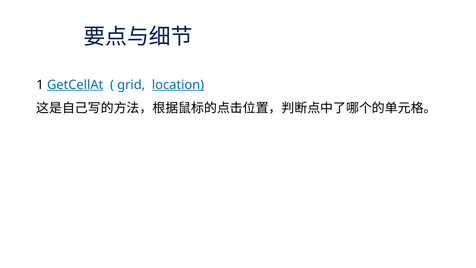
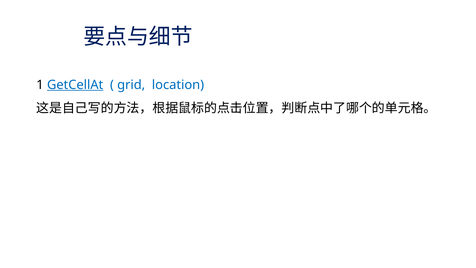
location underline: present -> none (178, 85)
